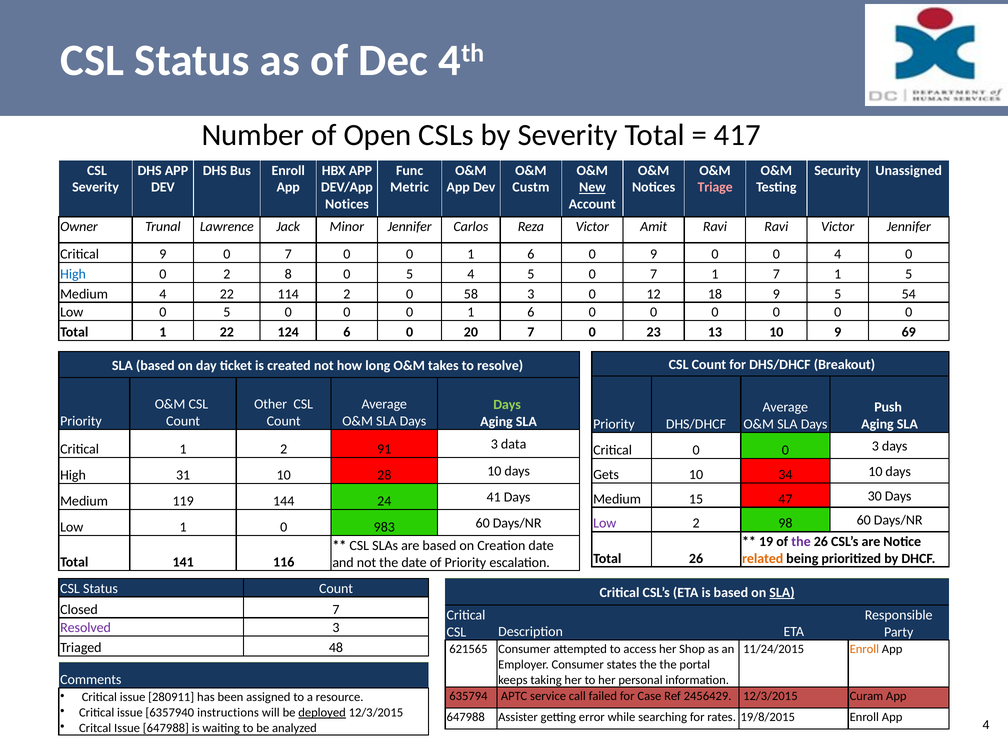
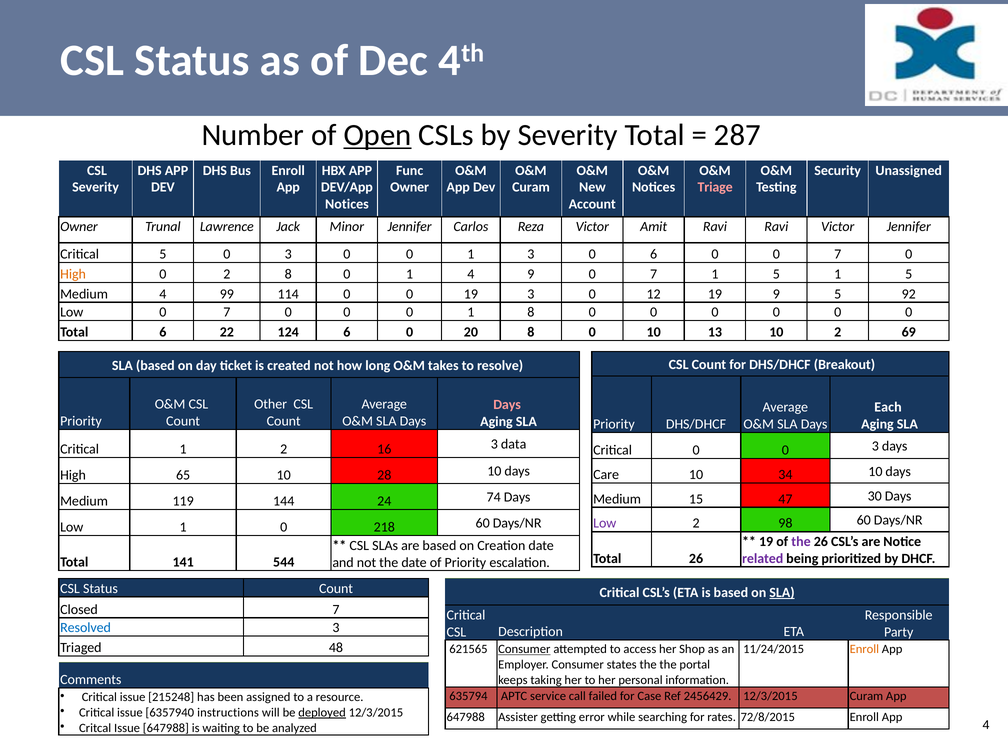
Open underline: none -> present (378, 135)
417: 417 -> 287 (737, 135)
Metric: Metric -> Owner (410, 187)
Custm: Custm -> Curam (531, 187)
New underline: present -> none (592, 187)
Critical 9: 9 -> 5 (163, 254)
7: 7 -> 3 (288, 254)
6: 6 -> 3 (531, 254)
0 9: 9 -> 6 (654, 254)
0 0 4: 4 -> 7 (838, 254)
High colour: blue -> orange (73, 274)
8 0 5: 5 -> 1 (410, 274)
4 5: 5 -> 9 (531, 274)
7 1 7: 7 -> 5 (776, 274)
4 22: 22 -> 99 (227, 294)
114 2: 2 -> 0 (347, 294)
0 58: 58 -> 19 (471, 294)
12 18: 18 -> 19 (715, 294)
54: 54 -> 92 (909, 294)
Low 0 5: 5 -> 7 (227, 312)
6: 6 -> 8 (531, 312)
Total 1: 1 -> 6 (163, 332)
20 7: 7 -> 8 (531, 332)
0 23: 23 -> 10 (654, 332)
10 9: 9 -> 2 (838, 332)
Days colour: light green -> pink (507, 405)
Push: Push -> Each (888, 407)
91: 91 -> 16 (384, 449)
Gets: Gets -> Care (606, 475)
31: 31 -> 65 (183, 475)
41: 41 -> 74 (494, 497)
983: 983 -> 218 (384, 527)
related colour: orange -> purple (763, 559)
116: 116 -> 544 (284, 562)
Resolved colour: purple -> blue (86, 628)
Consumer underline: none -> present (524, 649)
280911: 280911 -> 215248 (171, 697)
19/8/2015: 19/8/2015 -> 72/8/2015 (768, 717)
